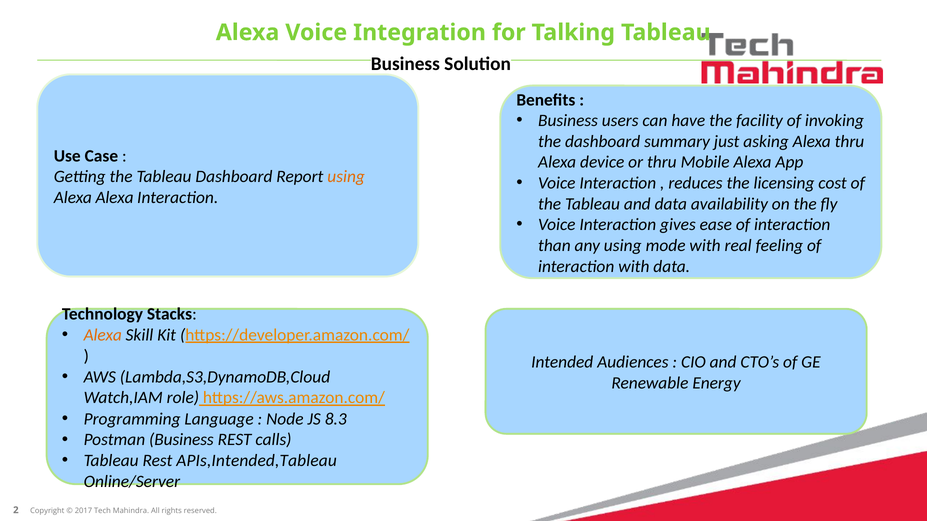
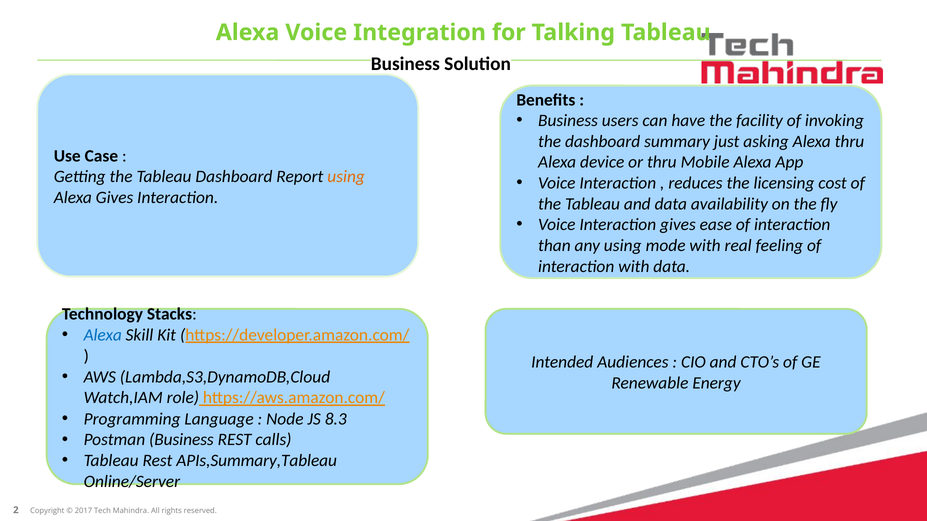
Alexa Alexa: Alexa -> Gives (114, 198)
Alexa colour: orange -> blue (103, 335)
APIs,Intended,Tableau: APIs,Intended,Tableau -> APIs,Summary,Tableau (257, 461)
